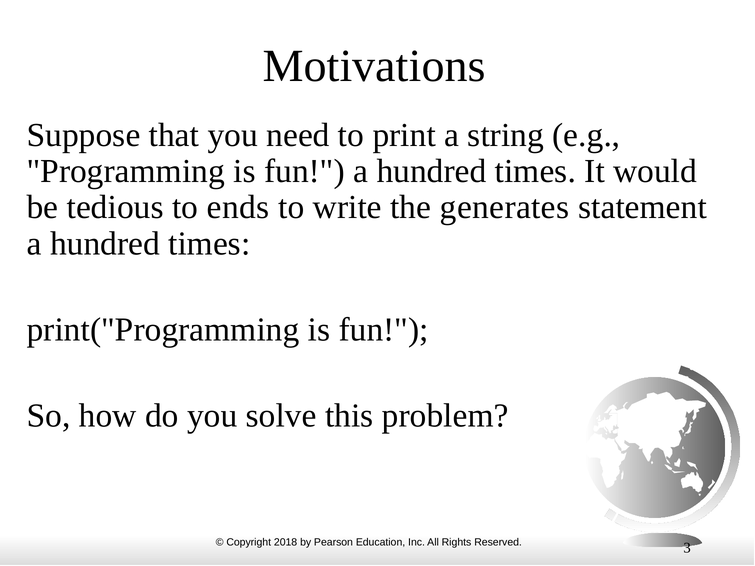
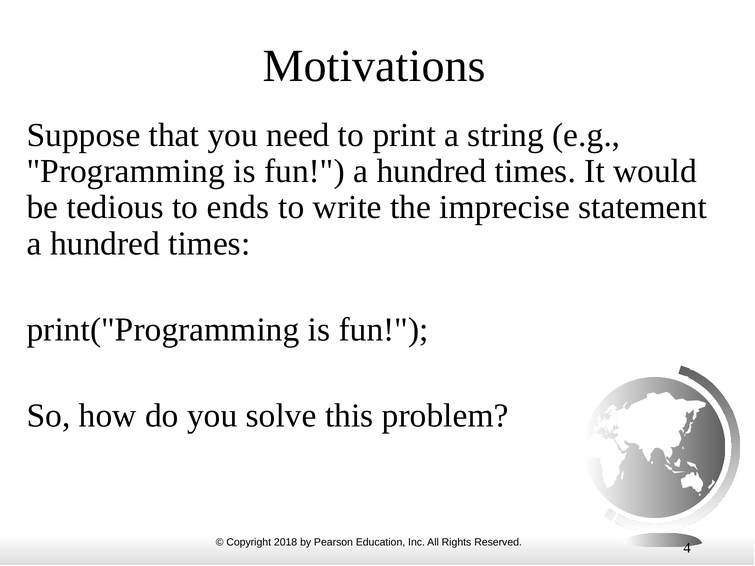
generates: generates -> imprecise (505, 208)
3: 3 -> 4 (687, 548)
